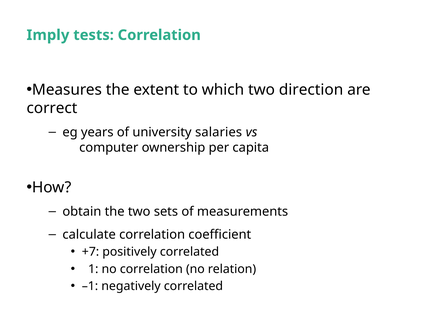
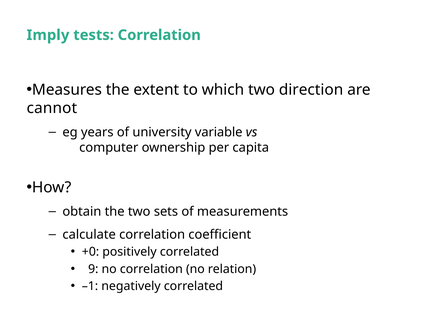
correct: correct -> cannot (52, 108)
salaries: salaries -> variable (219, 132)
+7: +7 -> +0 (90, 252)
1: 1 -> 9 (93, 269)
